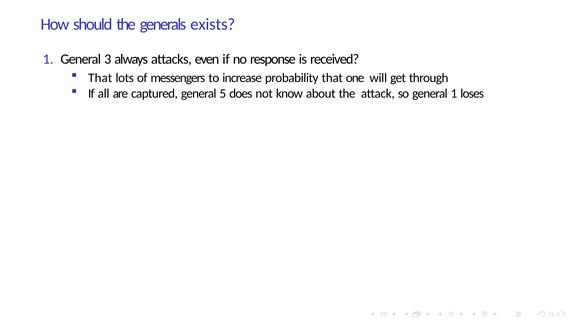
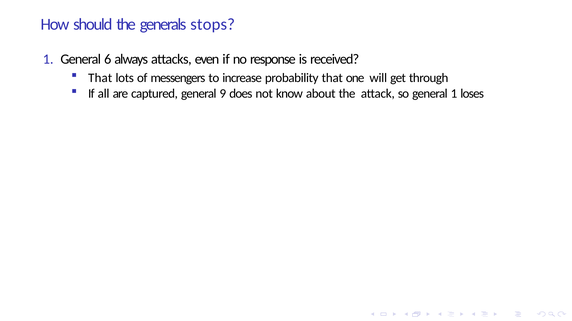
exists: exists -> stops (213, 24)
3: 3 -> 6 (108, 59)
5: 5 -> 9 (223, 94)
